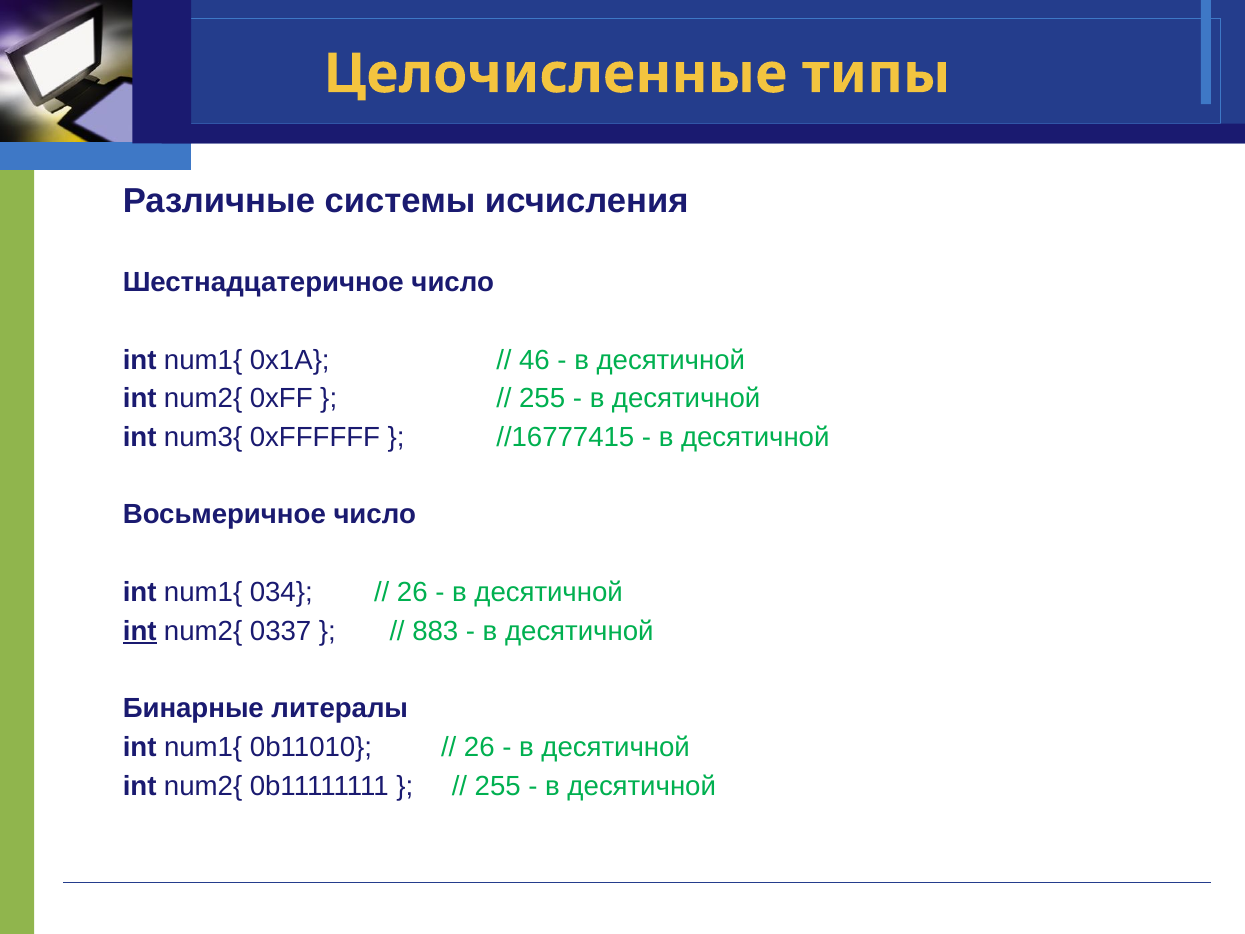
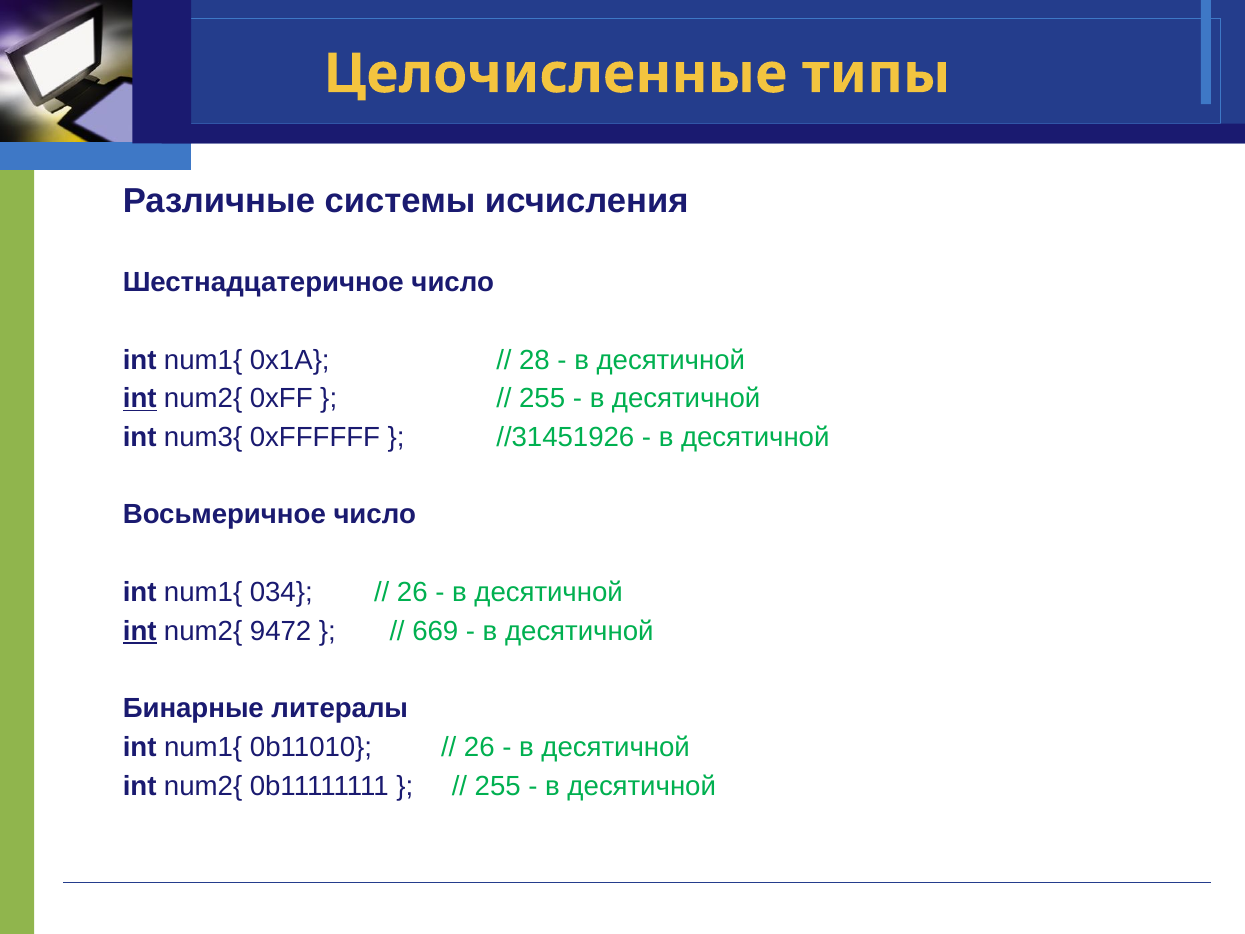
46: 46 -> 28 (534, 360)
int underline: none -> present (140, 399)
//16777415: //16777415 -> //31451926 (565, 437)
0337: 0337 -> 9472 (281, 631)
883: 883 -> 669 (435, 631)
